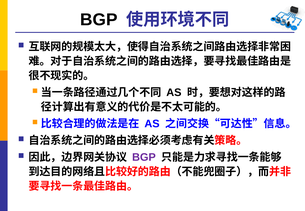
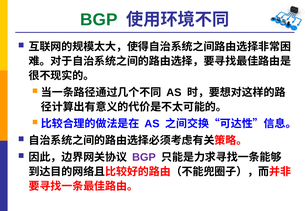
BGP colour: black -> green (99, 20)
